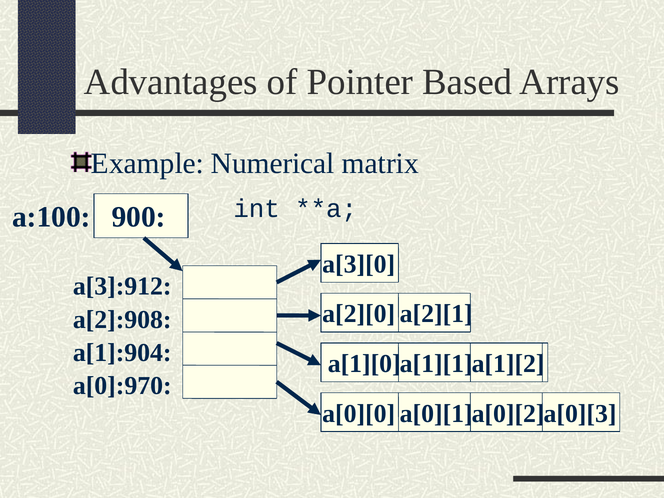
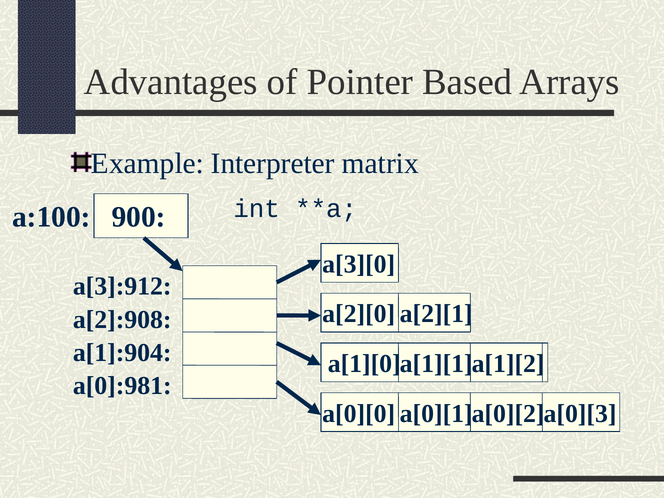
Numerical: Numerical -> Interpreter (273, 164)
a[0]:970: a[0]:970 -> a[0]:981 (122, 386)
